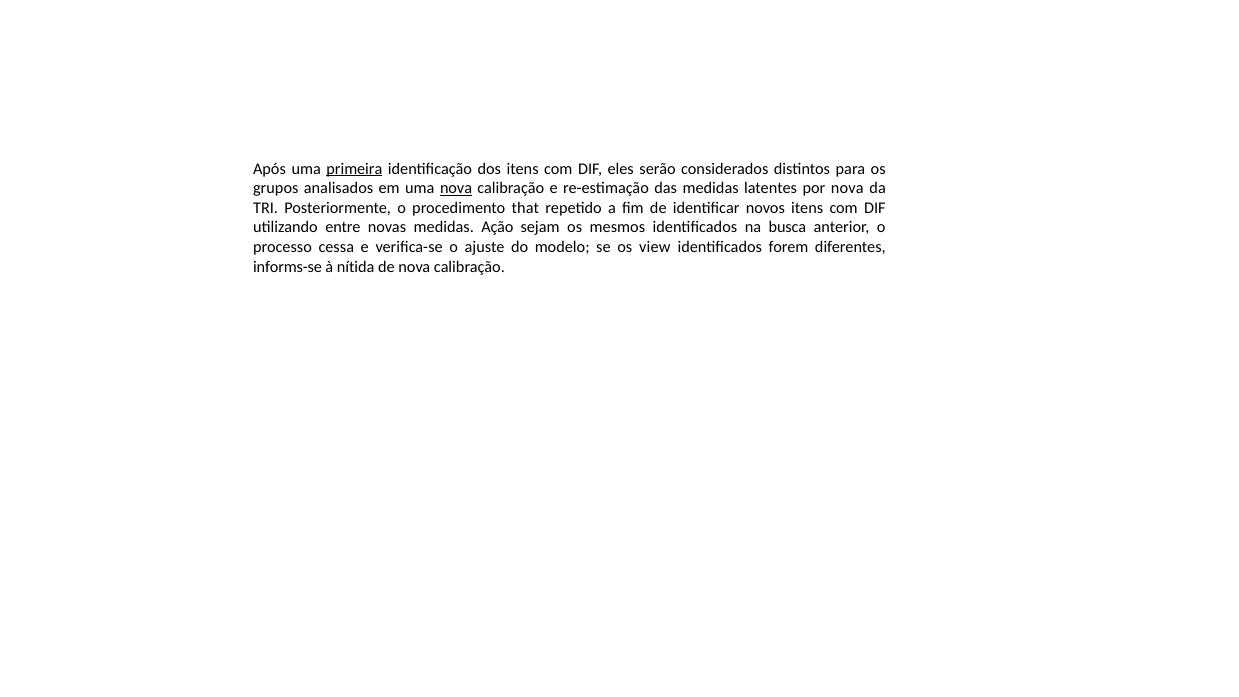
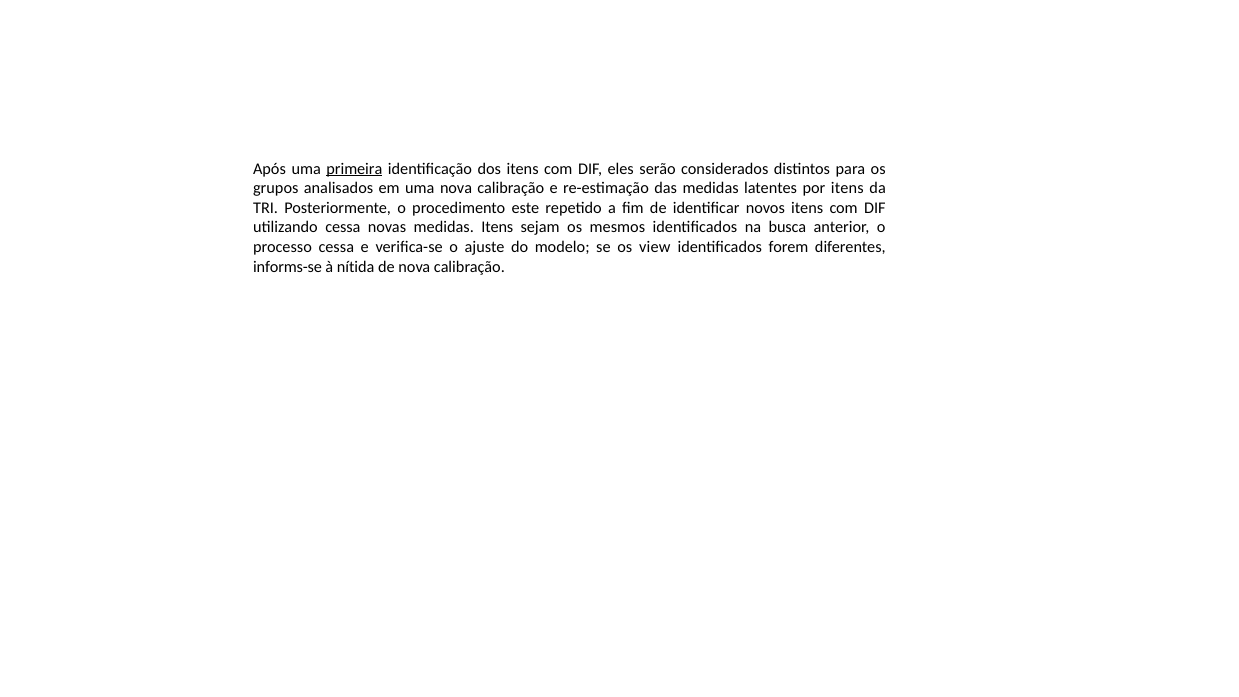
nova underline: present -> none (456, 188)
por nova: nova -> itens (847, 188)
that: that -> este (525, 208)
utilizando entre: entre -> cessa (343, 228)
medidas Ação: Ação -> Itens (497, 228)
